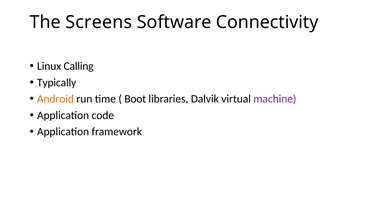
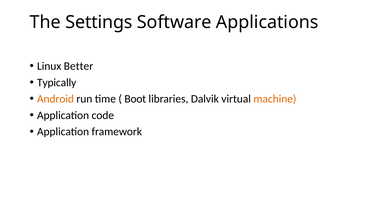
Screens: Screens -> Settings (99, 22)
Connectivity: Connectivity -> Applications (267, 22)
Calling: Calling -> Better (79, 66)
machine colour: purple -> orange (275, 99)
